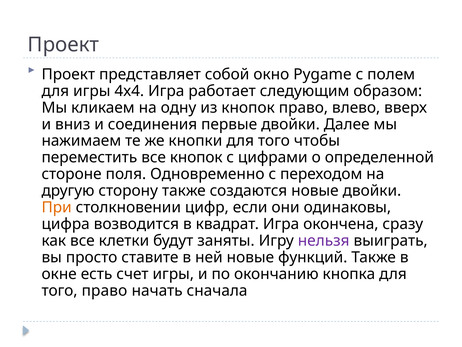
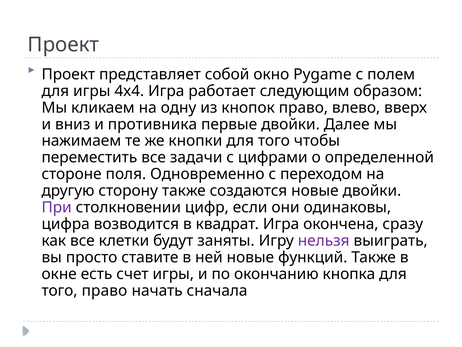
соединения: соединения -> противника (152, 124)
все кнопок: кнопок -> задачи (196, 157)
При colour: orange -> purple (57, 207)
